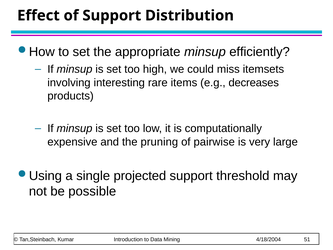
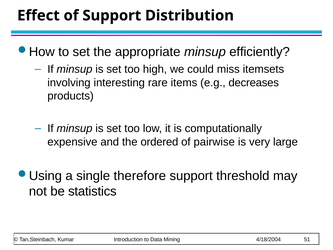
pruning: pruning -> ordered (159, 142)
projected: projected -> therefore (140, 176)
possible: possible -> statistics (92, 191)
